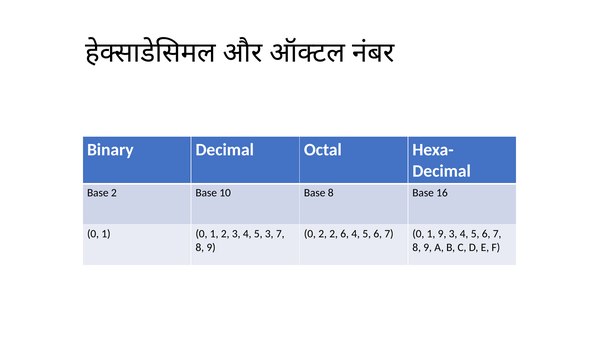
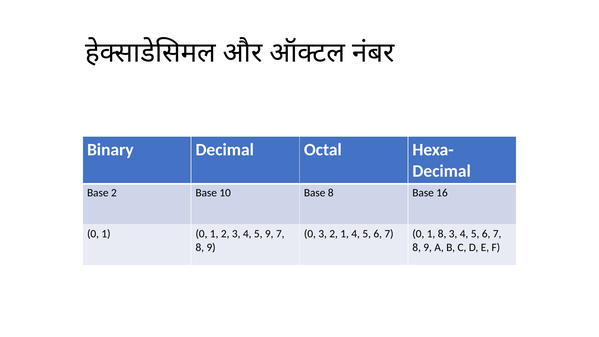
5 3: 3 -> 9 (269, 234)
0 2: 2 -> 3 (323, 234)
2 6: 6 -> 1 (345, 234)
1 9: 9 -> 8 (442, 234)
